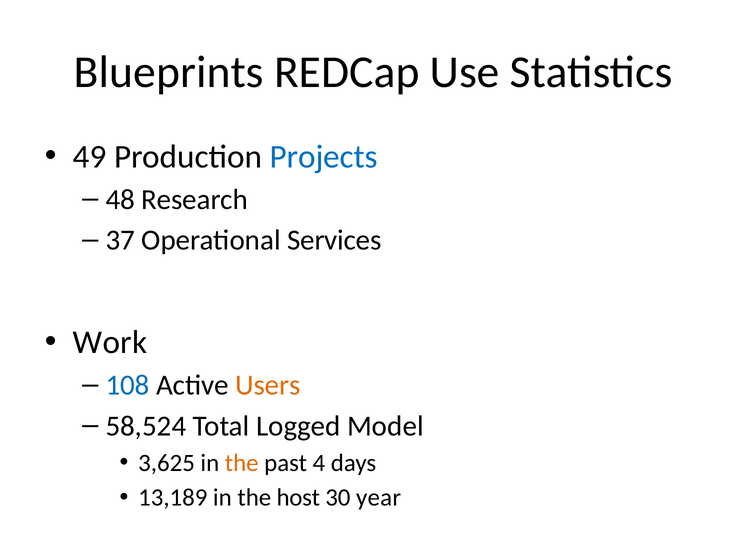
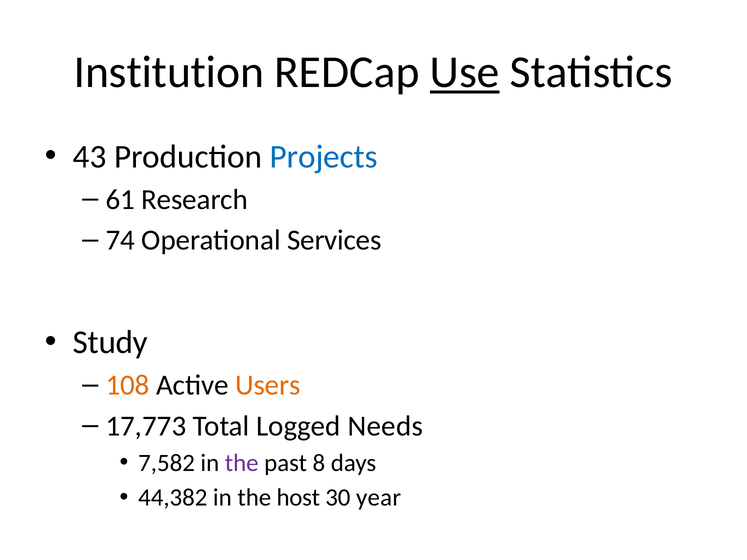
Blueprints: Blueprints -> Institution (169, 72)
Use underline: none -> present (465, 72)
49: 49 -> 43 (90, 157)
48: 48 -> 61 (120, 200)
37: 37 -> 74 (120, 240)
Work: Work -> Study (110, 343)
108 colour: blue -> orange (128, 385)
58,524: 58,524 -> 17,773 (146, 426)
Model: Model -> Needs (385, 426)
3,625: 3,625 -> 7,582 (167, 463)
the colour: orange -> purple (242, 463)
4: 4 -> 8 (319, 463)
13,189: 13,189 -> 44,382 (173, 498)
